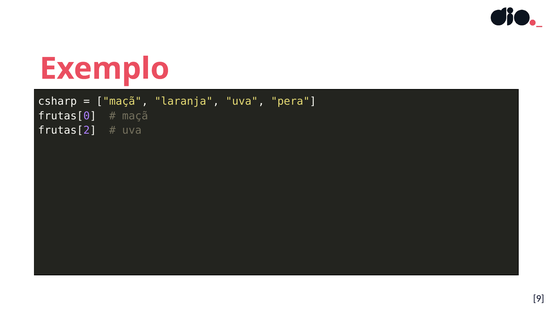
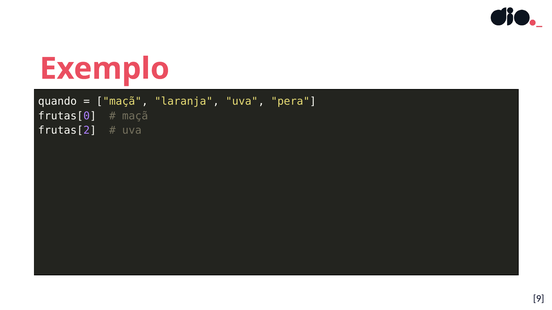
csharp: csharp -> quando (57, 102)
